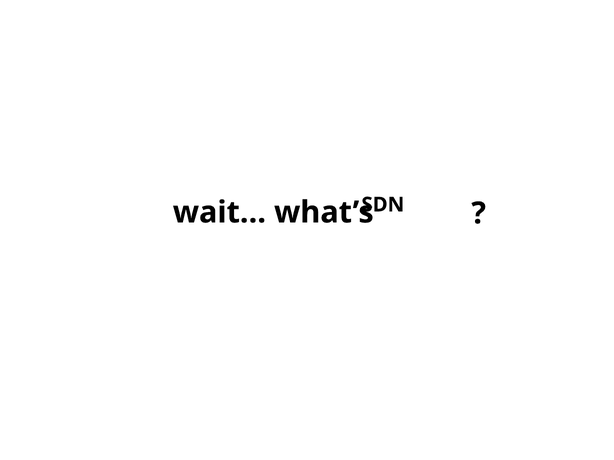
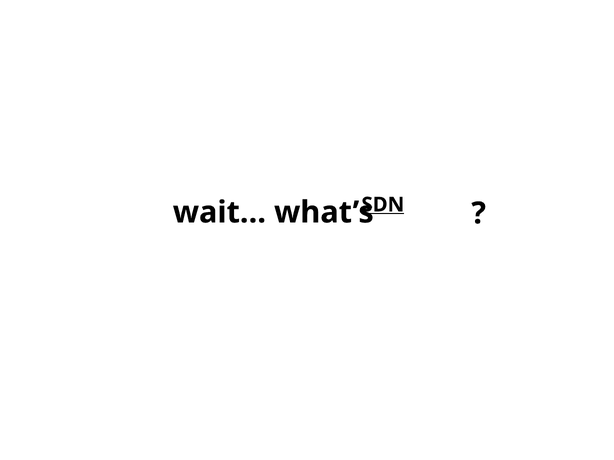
SDN underline: none -> present (383, 205)
